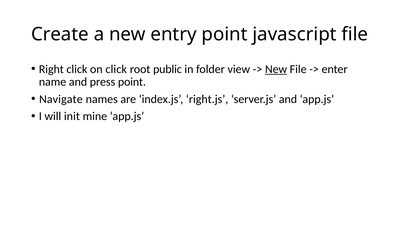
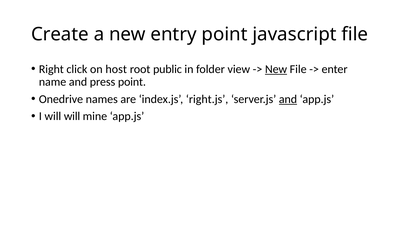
on click: click -> host (116, 69)
Navigate: Navigate -> Onedrive (61, 99)
and underline: none -> present (288, 99)
will init: init -> will (72, 116)
